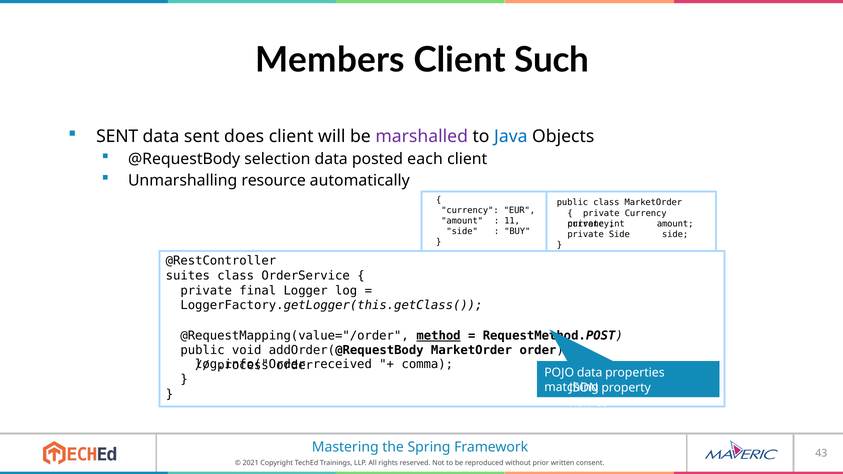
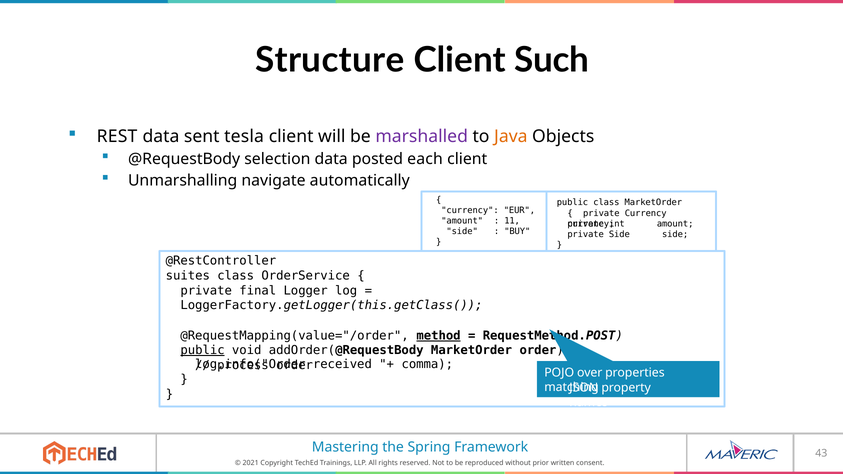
Members: Members -> Structure (330, 60)
SENT: SENT -> REST (117, 137)
does: does -> tesla (244, 137)
Java colour: blue -> orange (511, 137)
resource: resource -> navigate (274, 180)
public underline: none -> present (203, 350)
POJO data: data -> over (590, 373)
